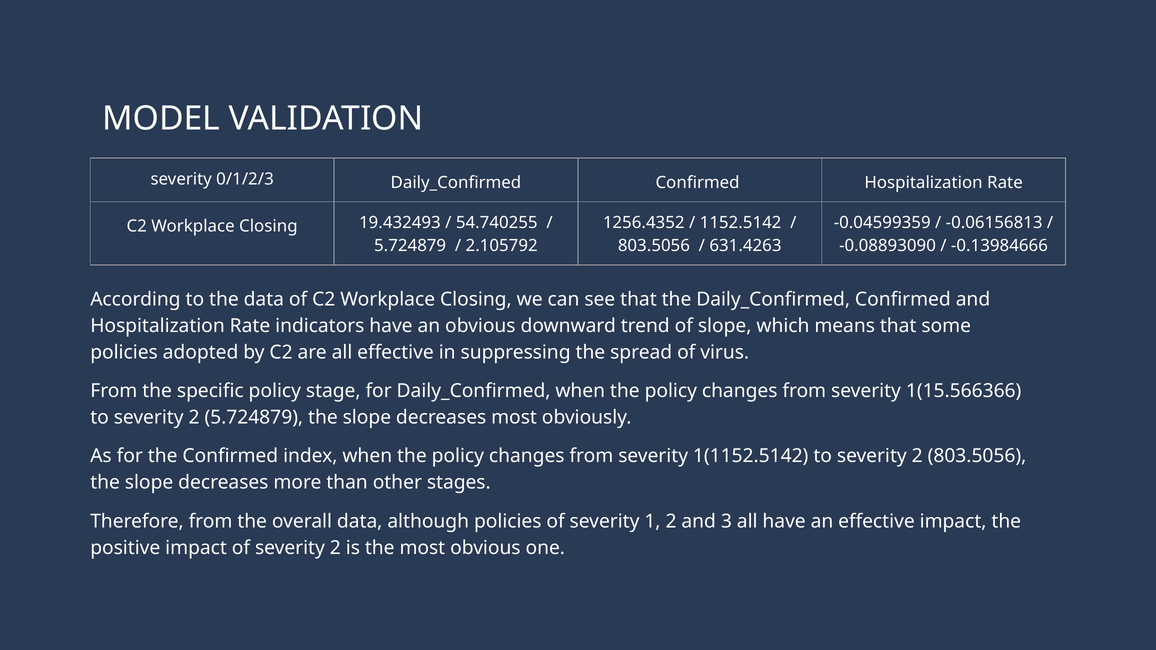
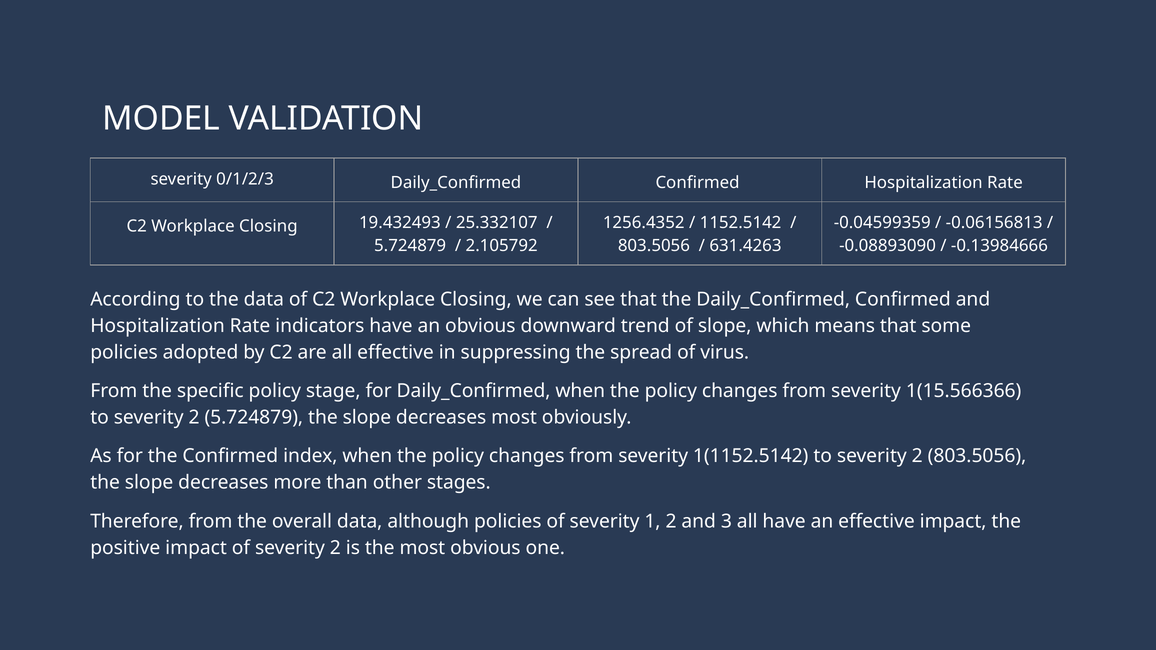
54.740255: 54.740255 -> 25.332107 (497, 223)
